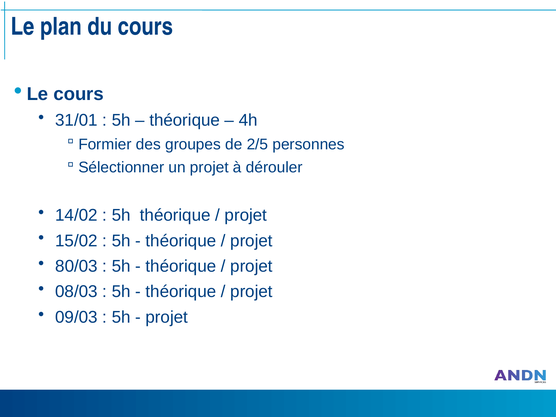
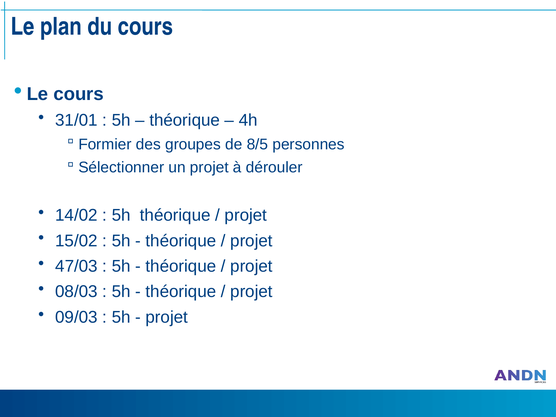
2/5: 2/5 -> 8/5 (257, 144)
80/03: 80/03 -> 47/03 (76, 266)
